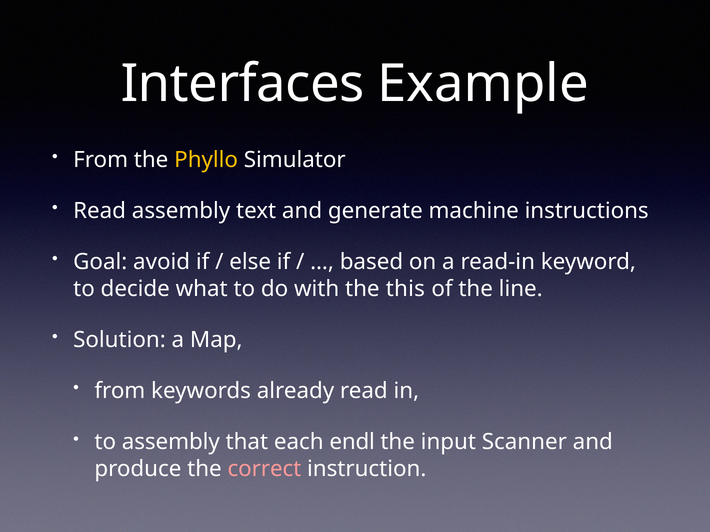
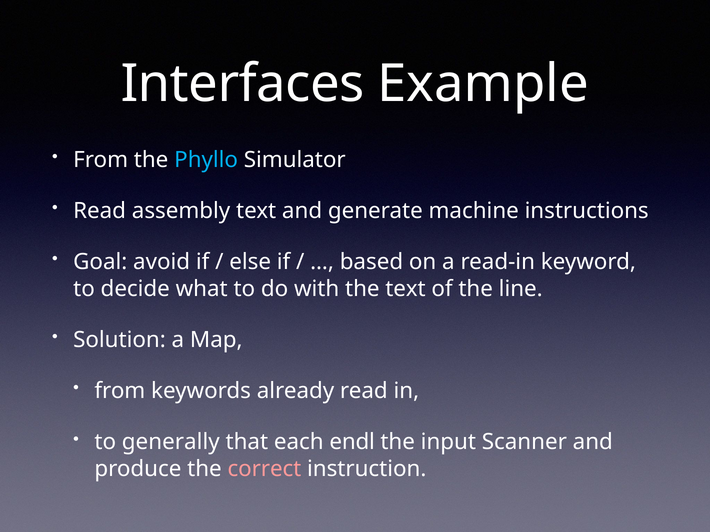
Phyllo colour: yellow -> light blue (206, 160)
the this: this -> text (406, 289)
to assembly: assembly -> generally (171, 442)
